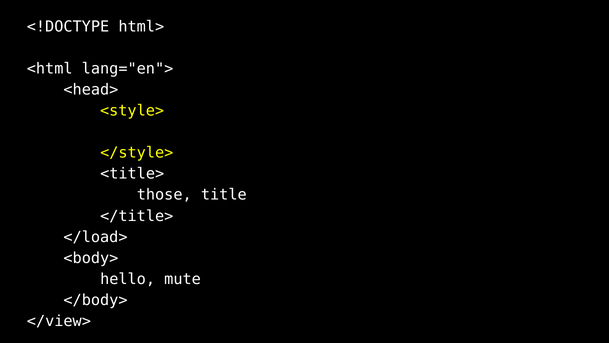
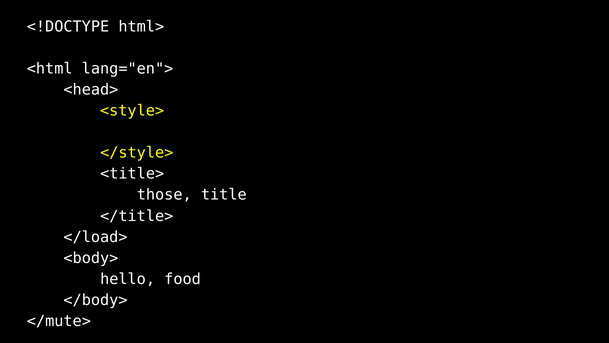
mute: mute -> food (183, 279)
</view>: </view> -> </mute> (59, 321)
